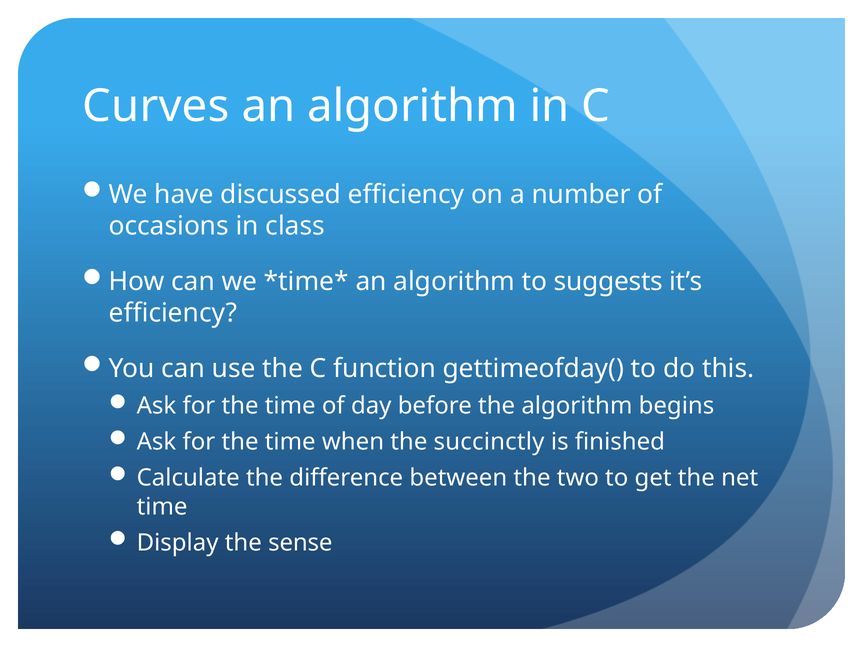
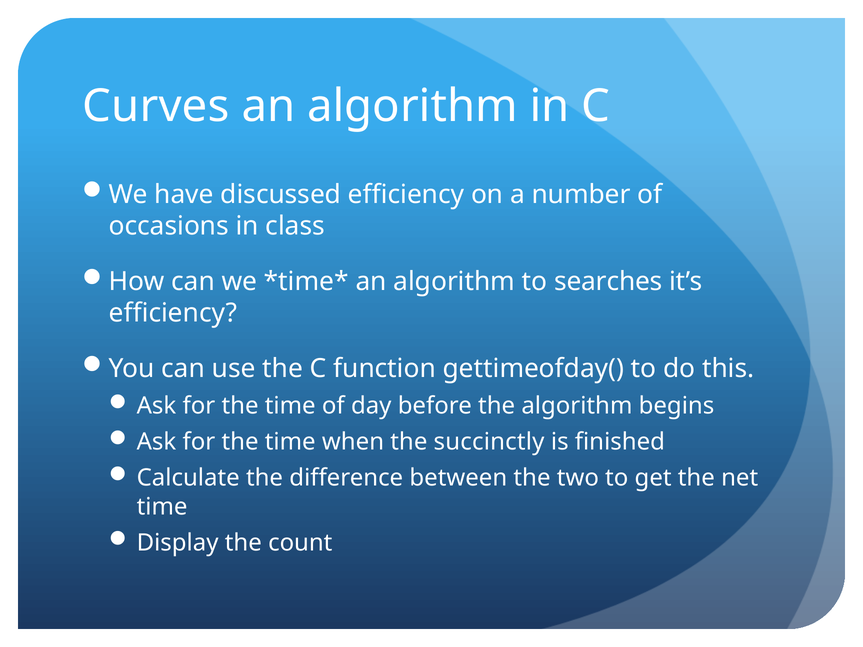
suggests: suggests -> searches (608, 282)
sense: sense -> count (300, 543)
